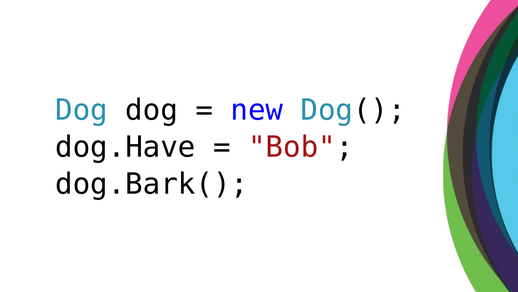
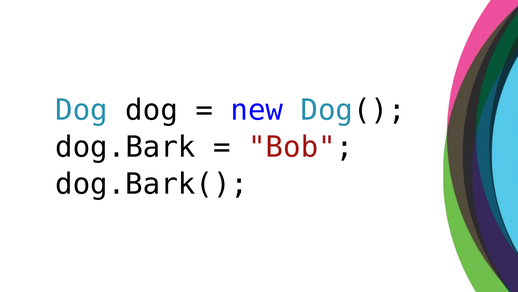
dog.Have: dog.Have -> dog.Bark (125, 147)
